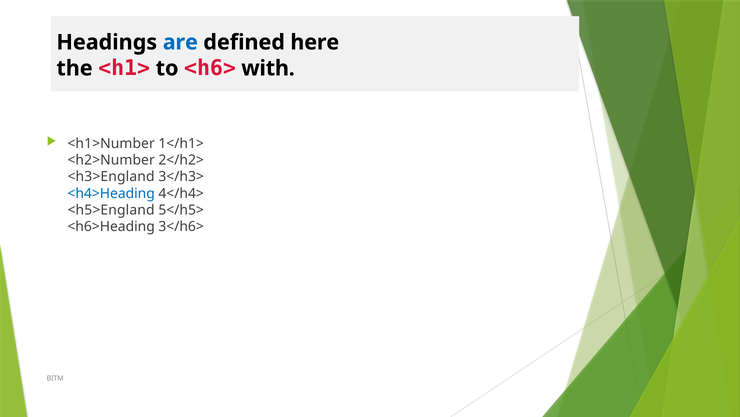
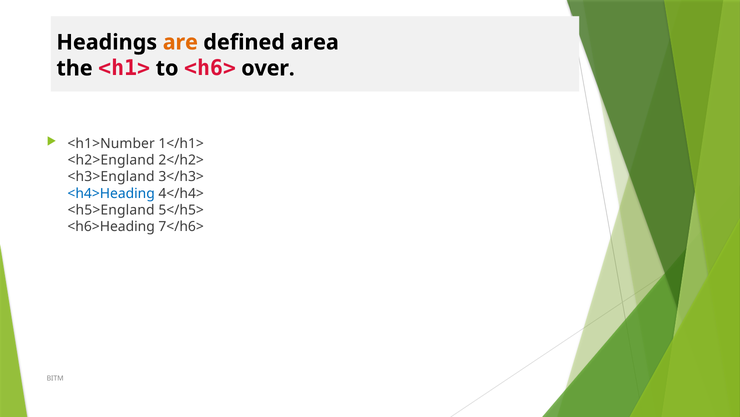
are colour: blue -> orange (180, 42)
here: here -> area (315, 42)
with: with -> over (268, 68)
<h2>Number: <h2>Number -> <h2>England (111, 160)
3</h6>: 3</h6> -> 7</h6> (181, 226)
